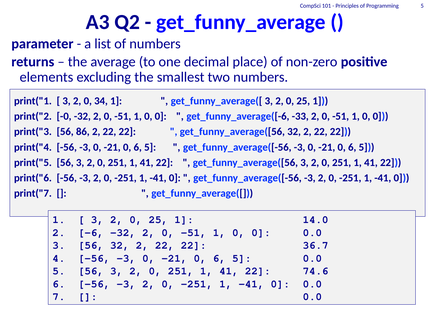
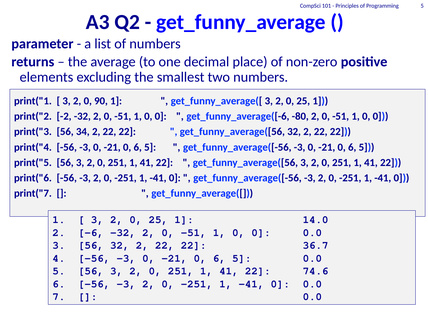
34: 34 -> 90 (101, 101)
-0: -0 -> -2 (64, 116)
-33: -33 -> -80 (300, 116)
86: 86 -> 34 (83, 132)
